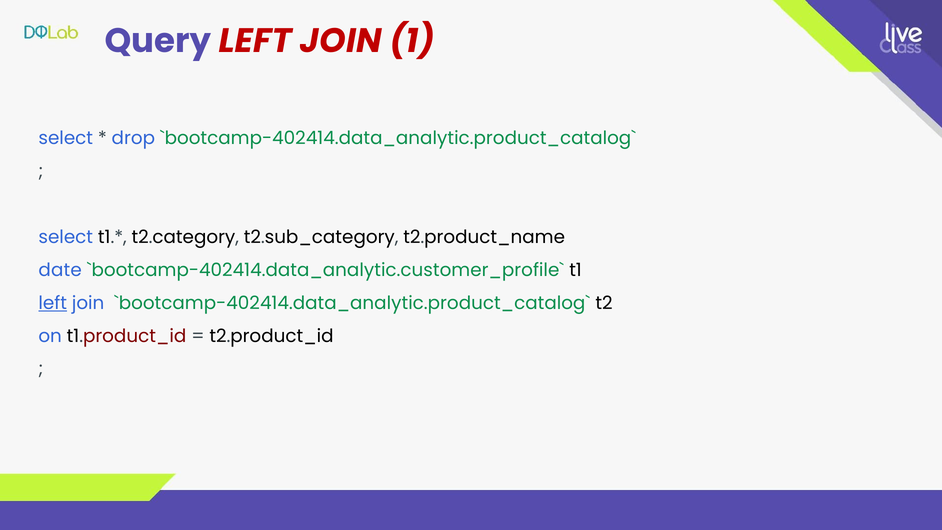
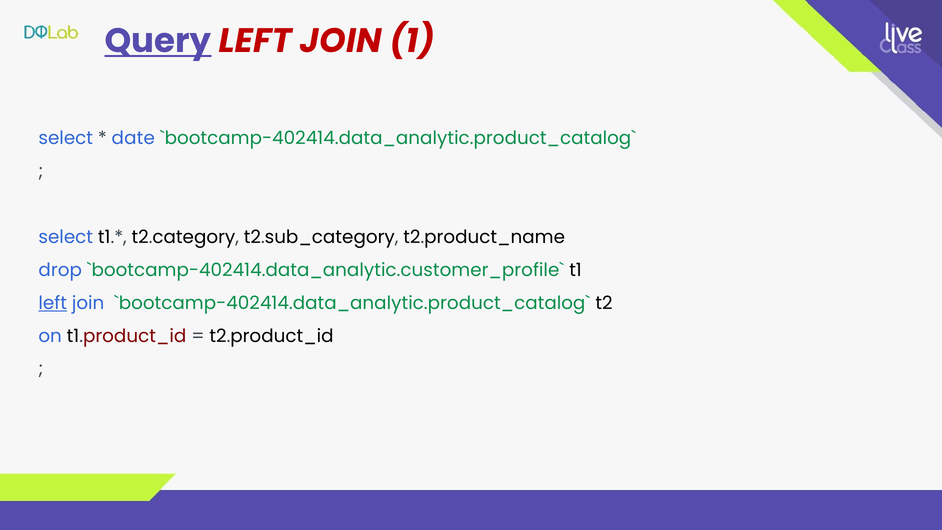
Query underline: none -> present (158, 41)
drop: drop -> date (133, 138)
date: date -> drop (60, 270)
